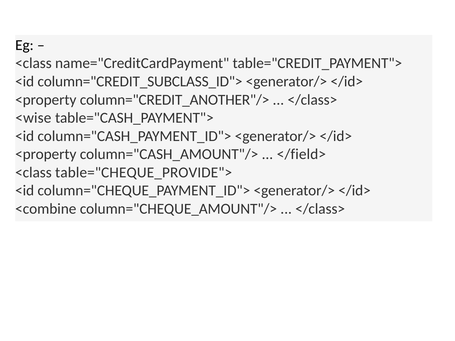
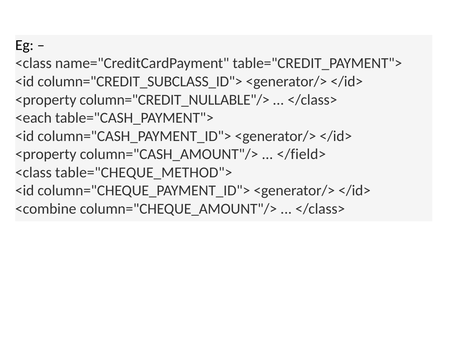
column="CREDIT_ANOTHER"/>: column="CREDIT_ANOTHER"/> -> column="CREDIT_NULLABLE"/> (175, 100)
<wise: <wise -> <each (33, 118)
table="CHEQUE_PROVIDE">: table="CHEQUE_PROVIDE"> -> table="CHEQUE_METHOD"> (144, 173)
